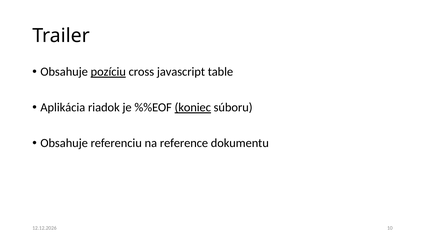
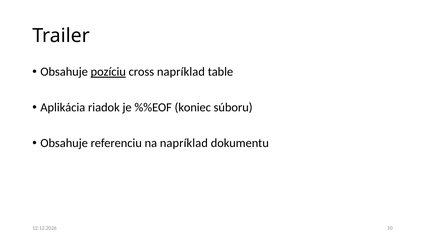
cross javascript: javascript -> napríklad (181, 72)
koniec underline: present -> none (193, 107)
na reference: reference -> napríklad (184, 143)
